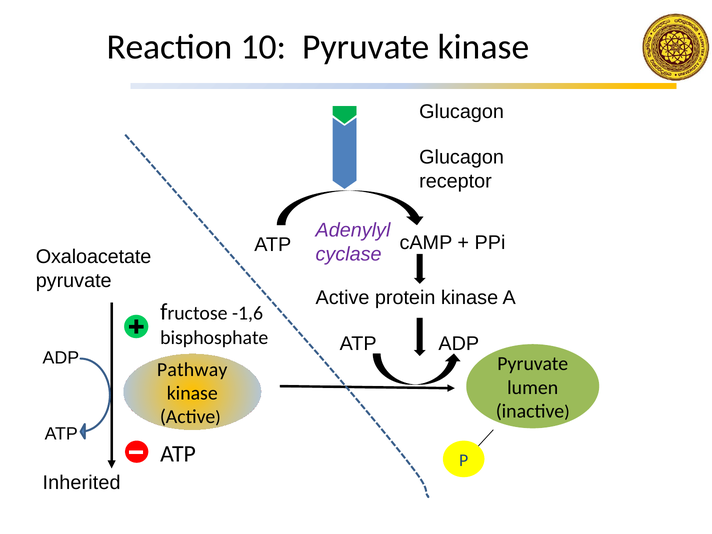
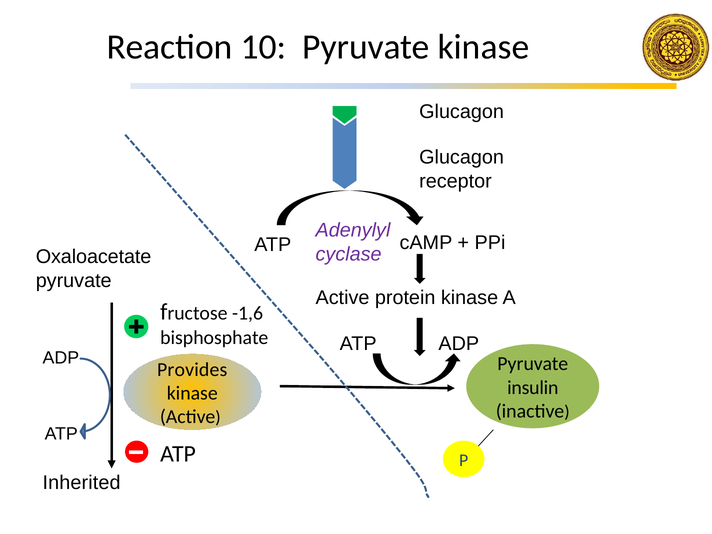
Pathway: Pathway -> Provides (192, 369)
lumen: lumen -> insulin (533, 388)
